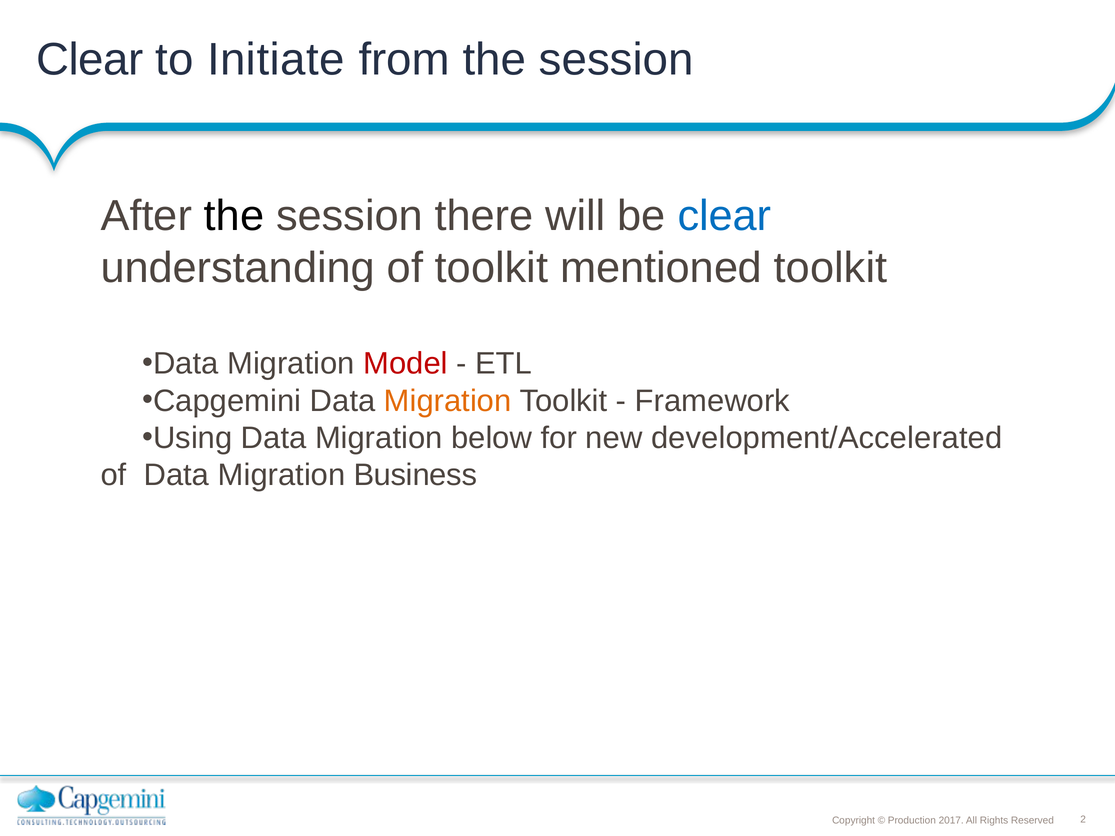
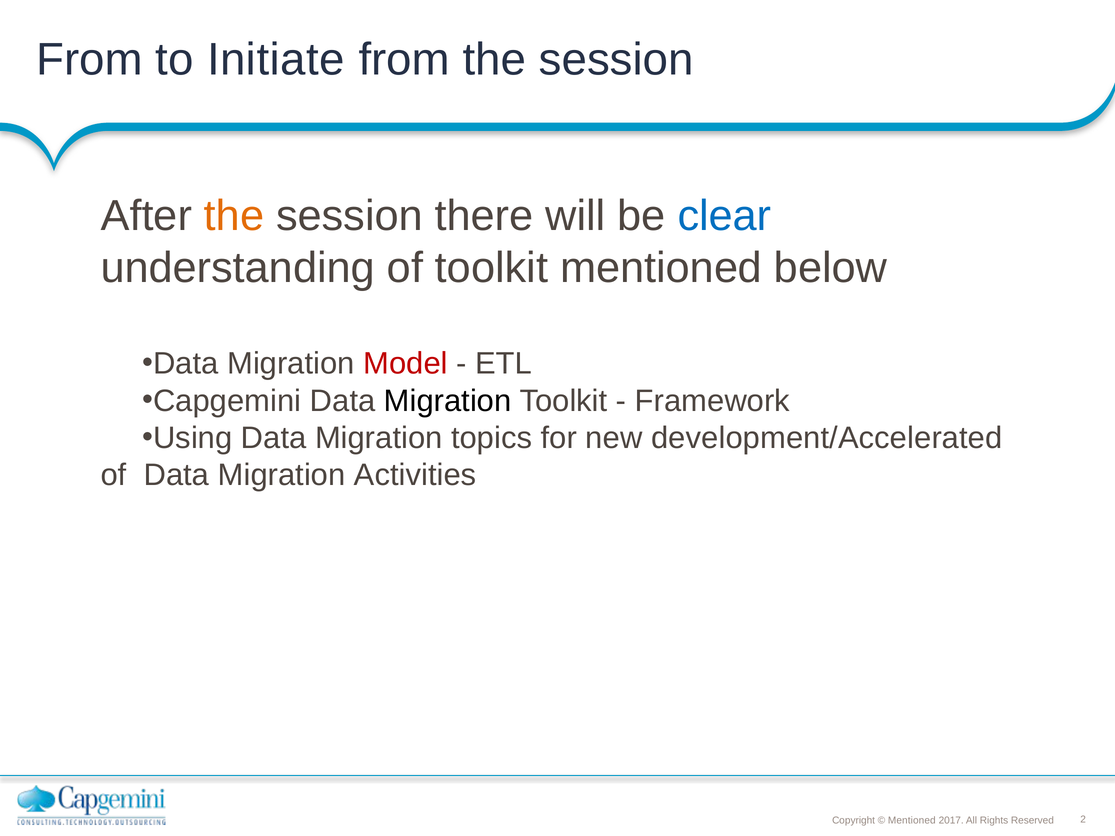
Clear: Clear -> From (89, 60)
the colour: black -> orange (234, 216)
mentioned toolkit: toolkit -> below (831, 268)
Migration colour: orange -> black (448, 401)
below: below -> topics (492, 438)
Business: Business -> Activities (415, 475)
Production: Production -> Mentioned (912, 820)
